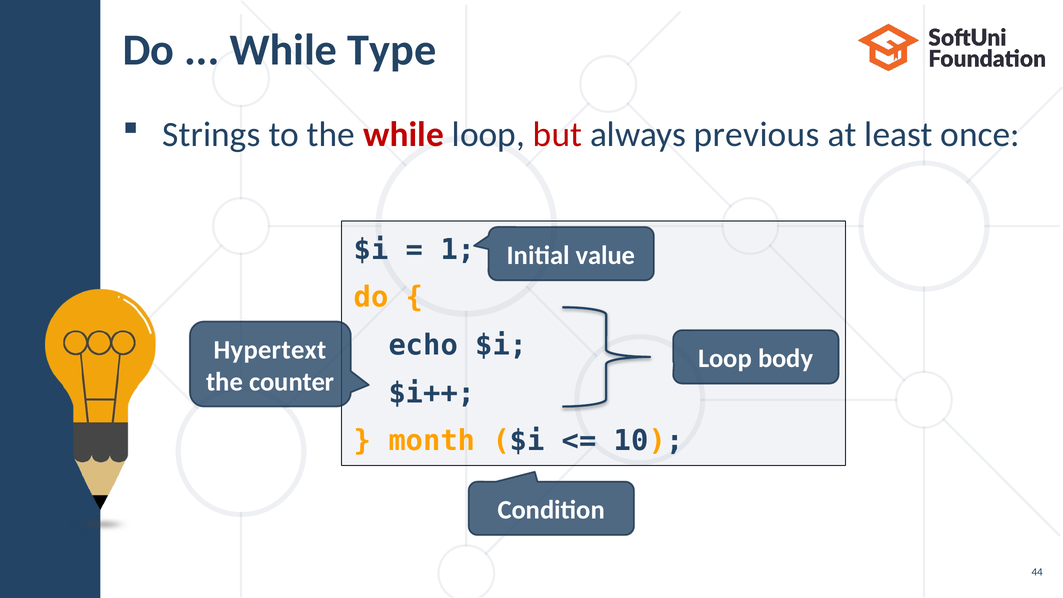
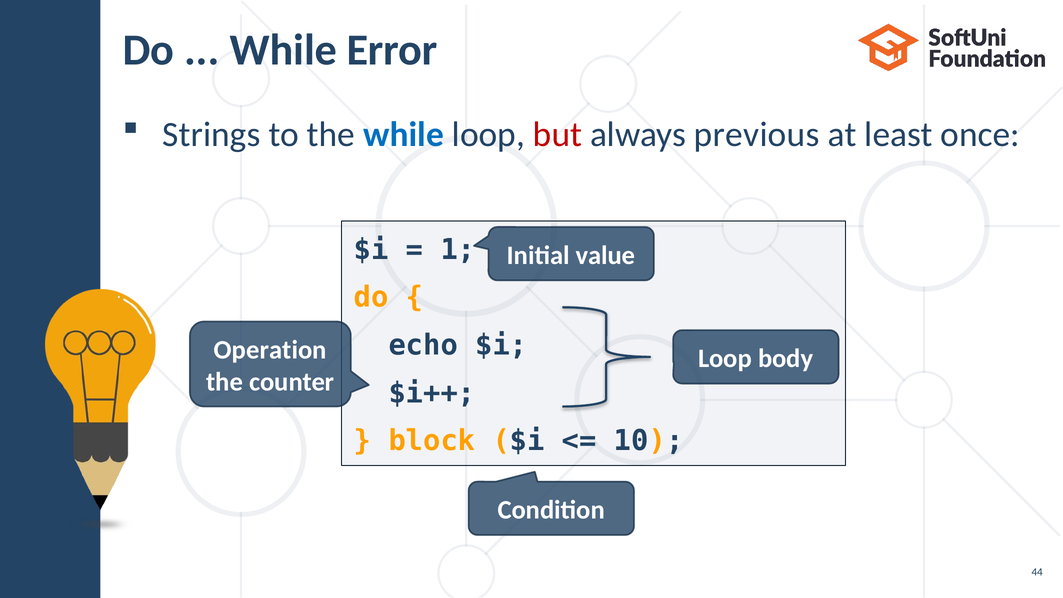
Type: Type -> Error (392, 50)
while colour: red -> blue (404, 135)
Hypertext: Hypertext -> Operation (270, 350)
month: month -> block (432, 441)
